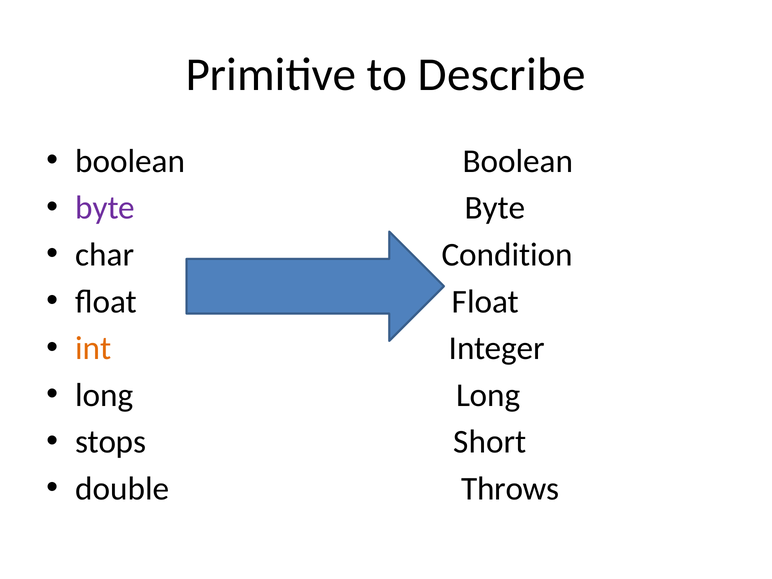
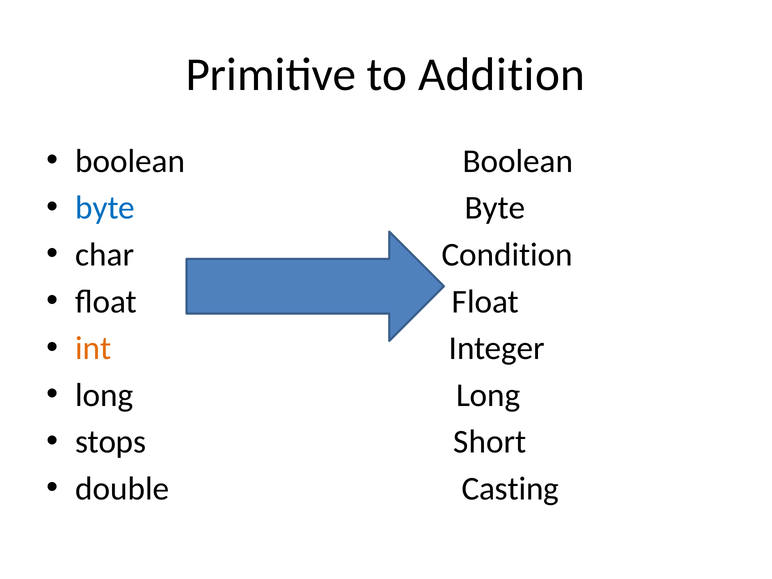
Describe: Describe -> Addition (502, 75)
byte colour: purple -> blue (105, 208)
Throws: Throws -> Casting (510, 489)
